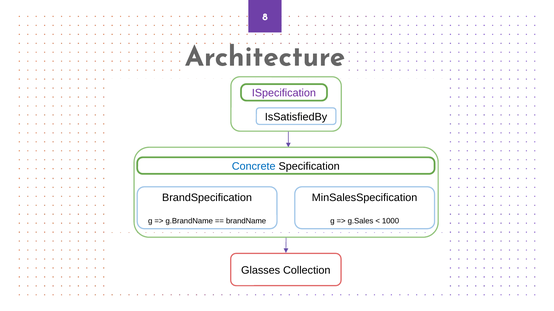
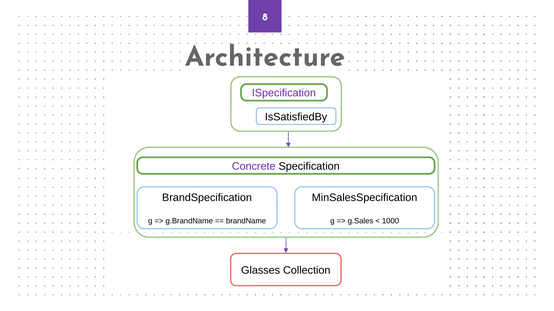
Concrete colour: blue -> purple (254, 167)
